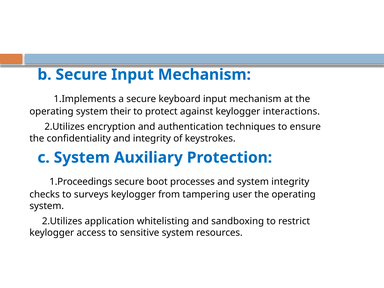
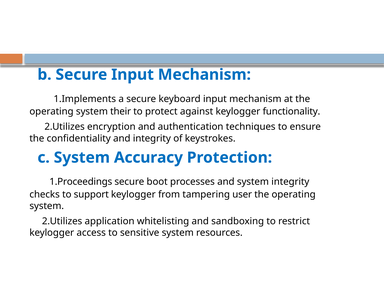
interactions: interactions -> functionality (291, 112)
Auxiliary: Auxiliary -> Accuracy (148, 158)
surveys: surveys -> support (91, 194)
